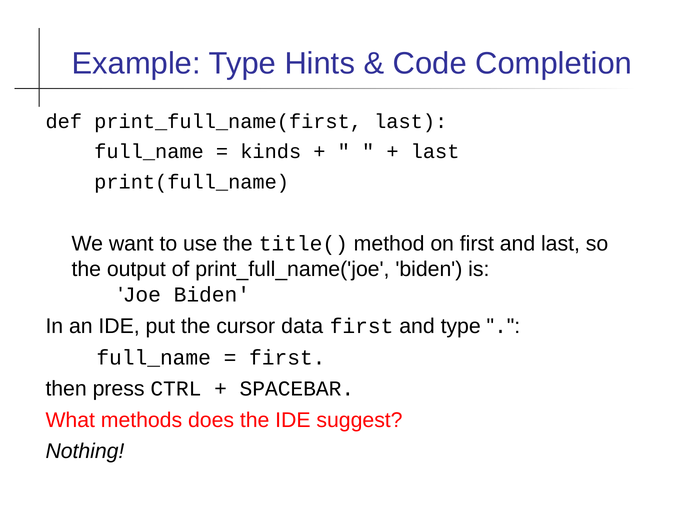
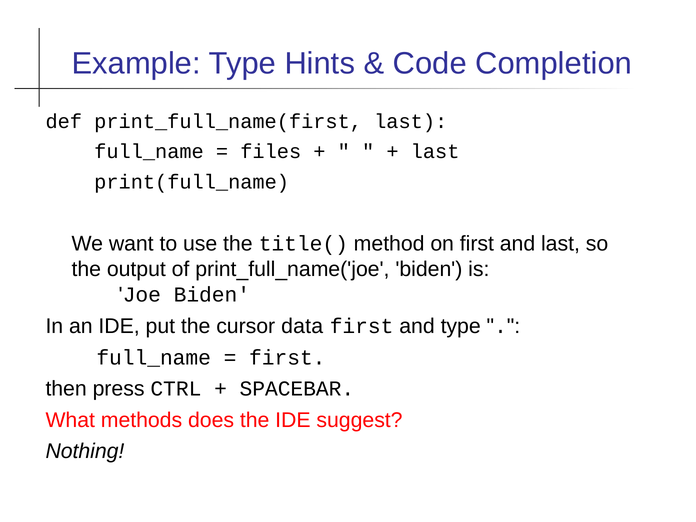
kinds: kinds -> files (271, 152)
